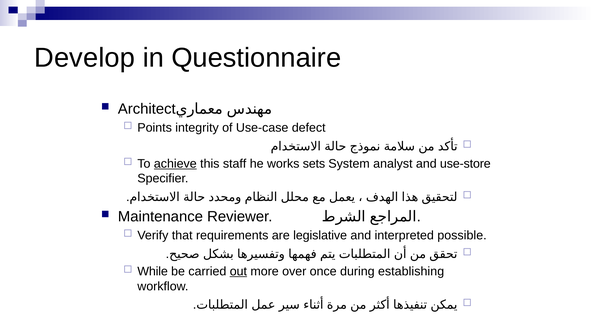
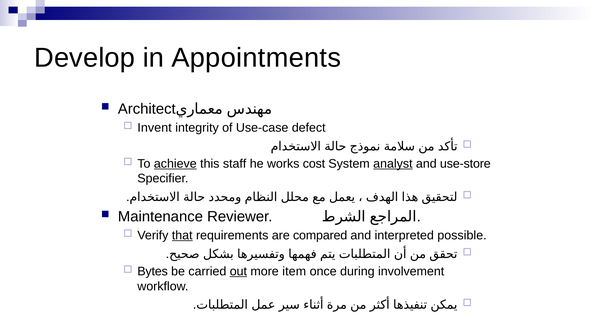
Questionnaire: Questionnaire -> Appointments (256, 58)
Points: Points -> Invent (155, 128)
sets: sets -> cost (314, 163)
analyst underline: none -> present (393, 163)
that underline: none -> present (182, 235)
legislative: legislative -> compared (320, 235)
While: While -> Bytes (153, 271)
over: over -> item (294, 271)
establishing: establishing -> involvement (411, 271)
